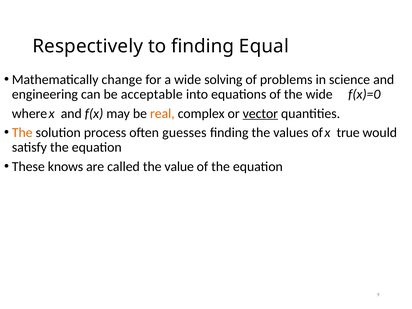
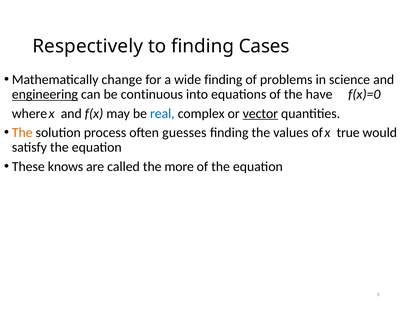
Equal: Equal -> Cases (264, 46)
wide solving: solving -> finding (223, 80)
engineering underline: none -> present (45, 94)
acceptable: acceptable -> continuous (152, 94)
the wide: wide -> have (319, 94)
real colour: orange -> blue (162, 113)
value: value -> more (179, 167)
